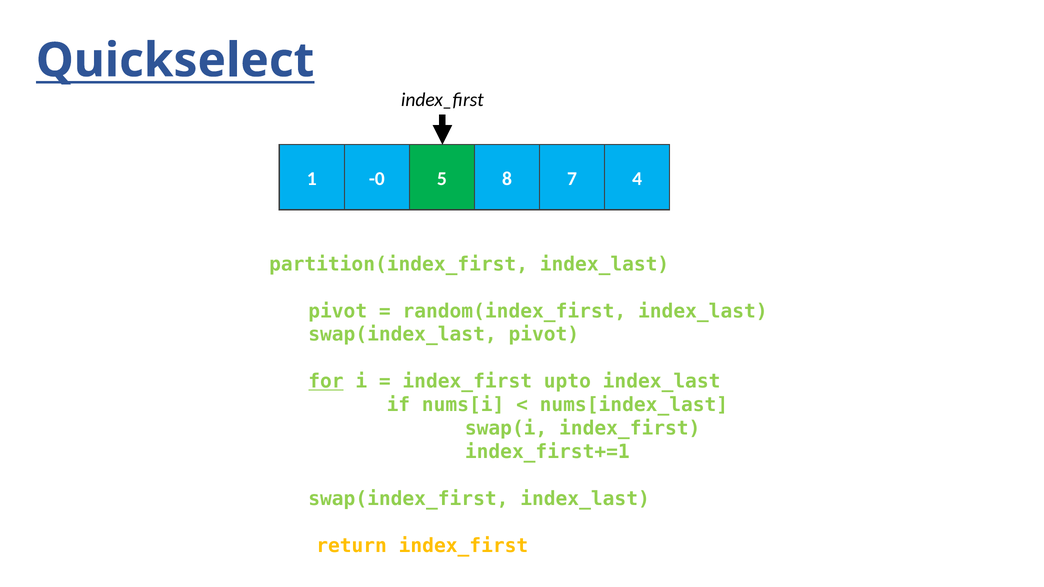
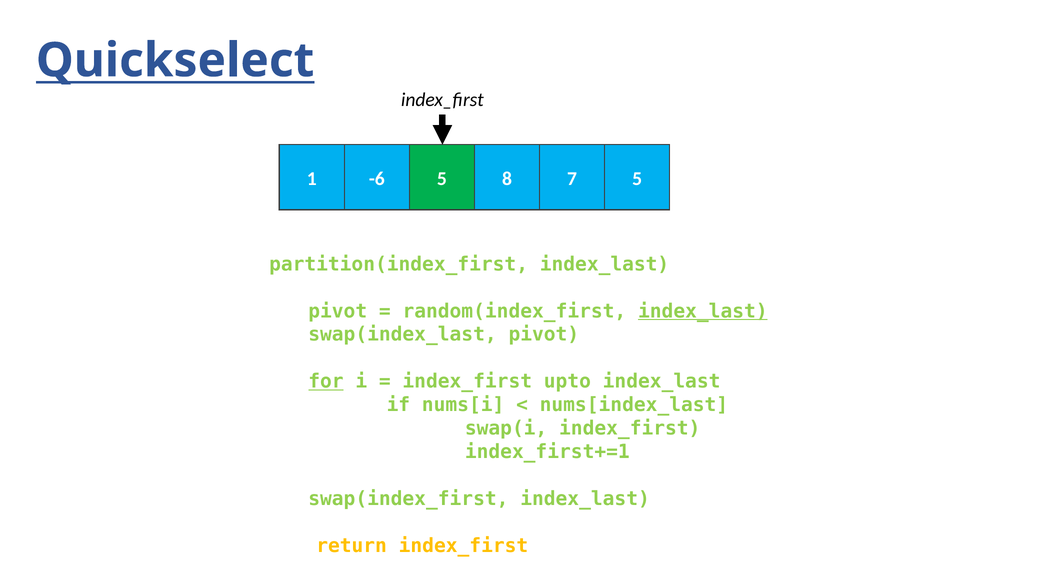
-0: -0 -> -6 (377, 179)
7 4: 4 -> 5 (637, 179)
index_last underline: none -> present (703, 311)
